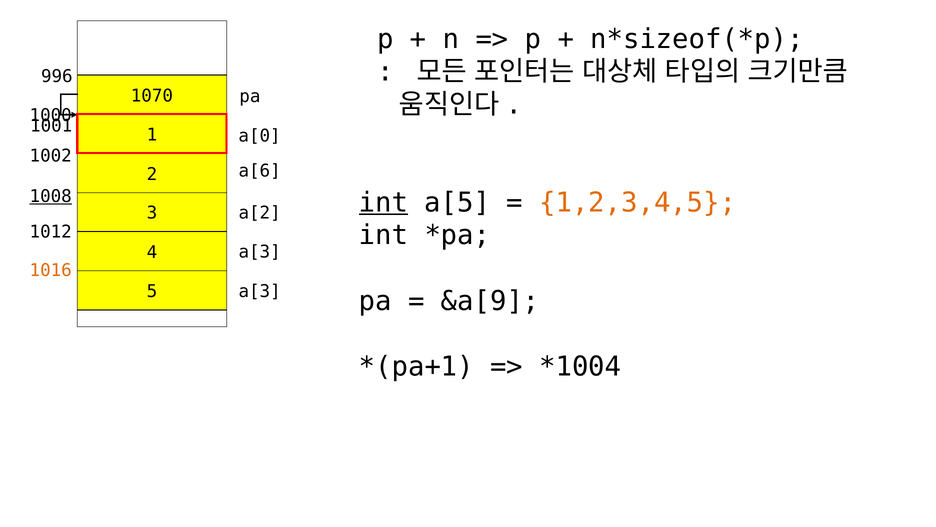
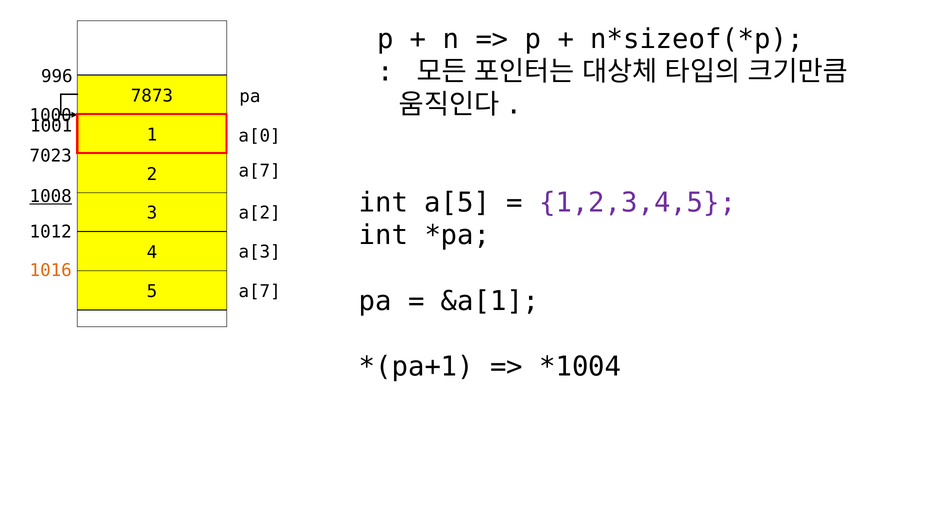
1070: 1070 -> 7873 (152, 96)
1002: 1002 -> 7023 (51, 156)
a[6: a[6 -> a[7 (260, 171)
int underline: present -> none (384, 202)
1,2,3,4,5 colour: orange -> purple (638, 202)
5 a[3: a[3 -> a[7 (260, 291)
&a[9: &a[9 -> &a[1 (490, 301)
